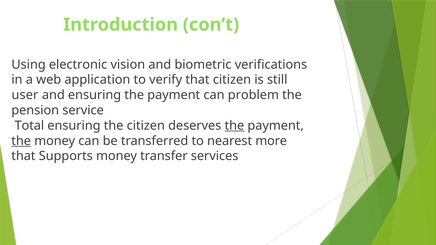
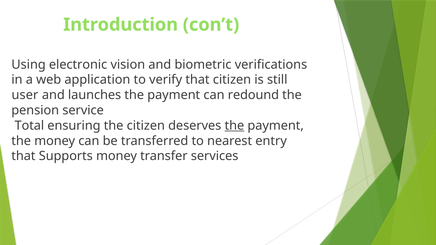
and ensuring: ensuring -> launches (95, 95)
problem: problem -> redound (253, 95)
the underline: present -> none (21, 141)
more: more -> entry (271, 141)
